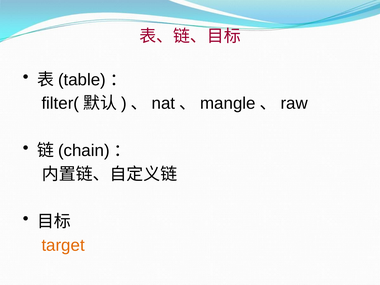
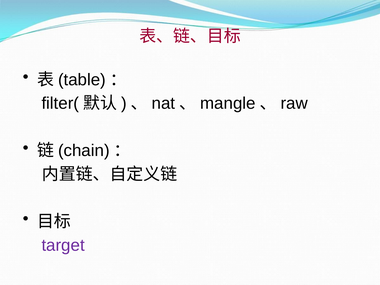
target colour: orange -> purple (63, 245)
